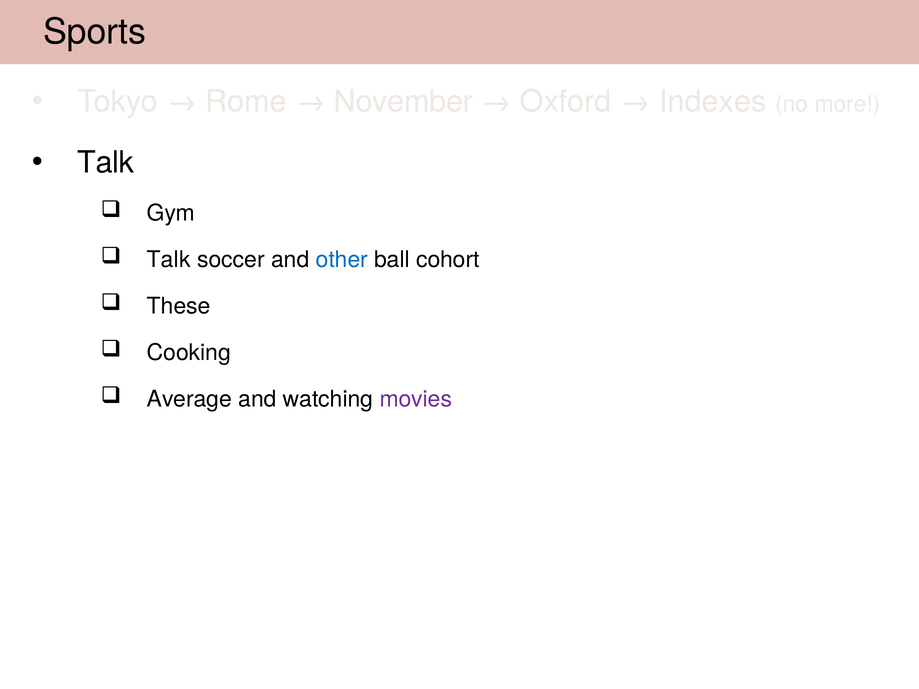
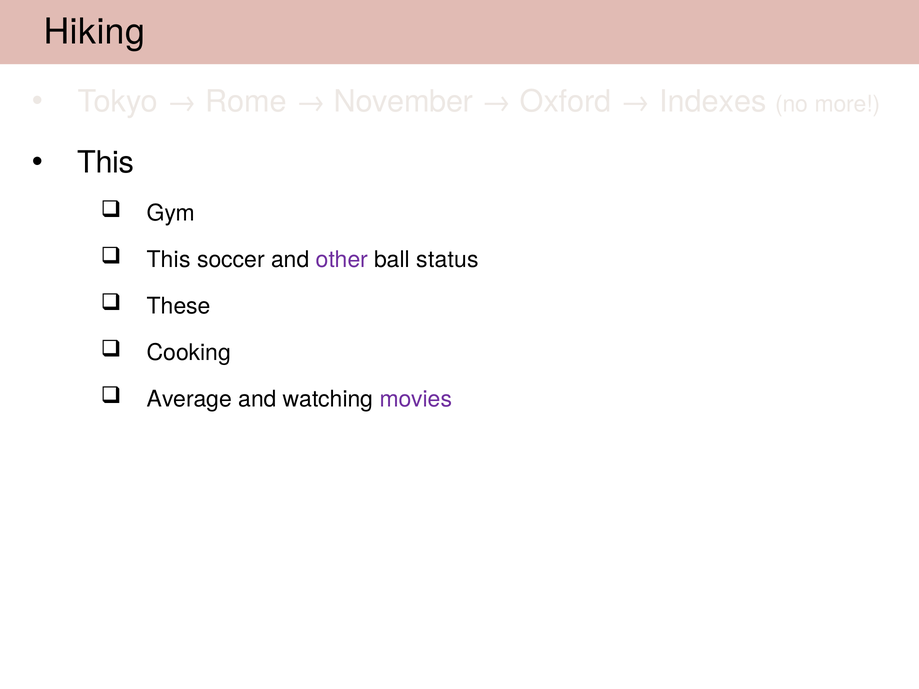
Sports: Sports -> Hiking (94, 32)
Talk: Talk -> This (106, 163)
Talk: Talk -> This (169, 260)
other colour: blue -> purple (342, 260)
cohort: cohort -> status (448, 260)
